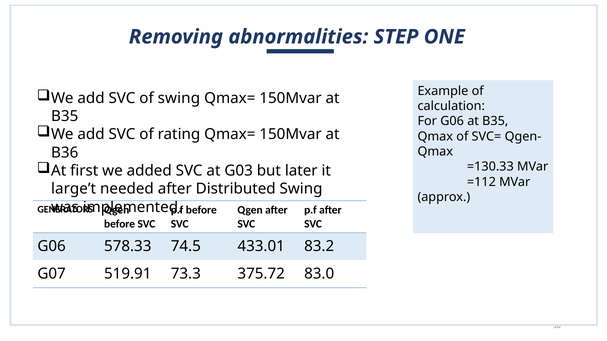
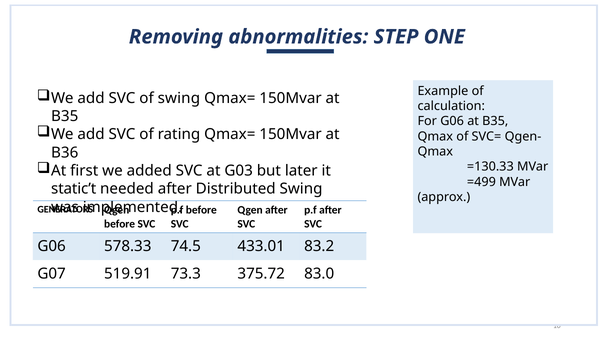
=112: =112 -> =499 (481, 182)
large’t: large’t -> static’t (74, 189)
